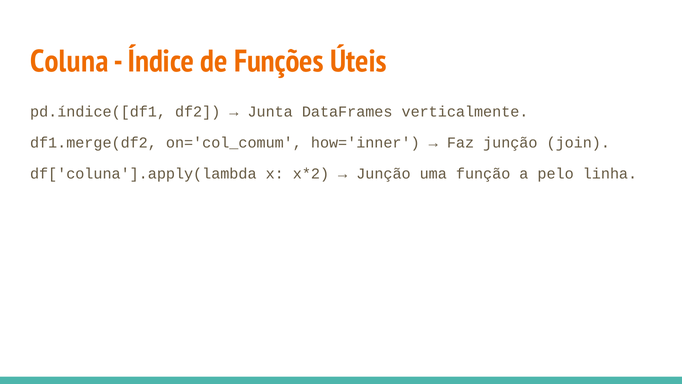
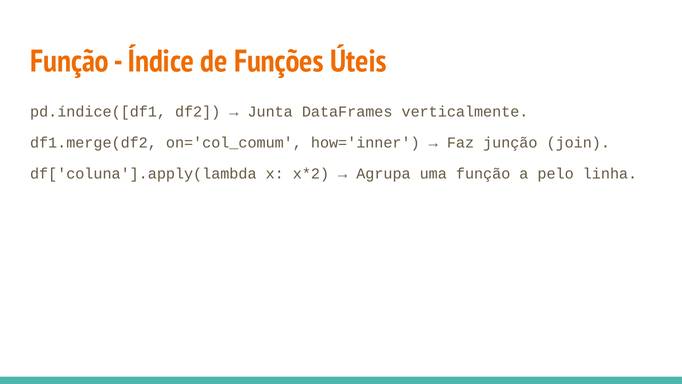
Coluna: Coluna -> Função (69, 62)
Junção: Junção -> Agrupa (383, 174)
